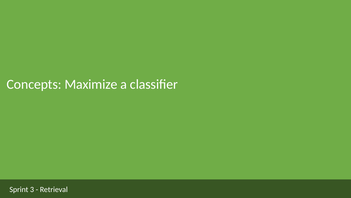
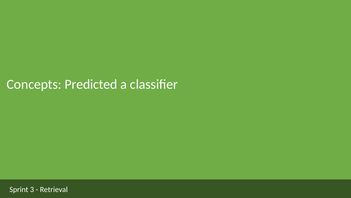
Maximize: Maximize -> Predicted (91, 84)
